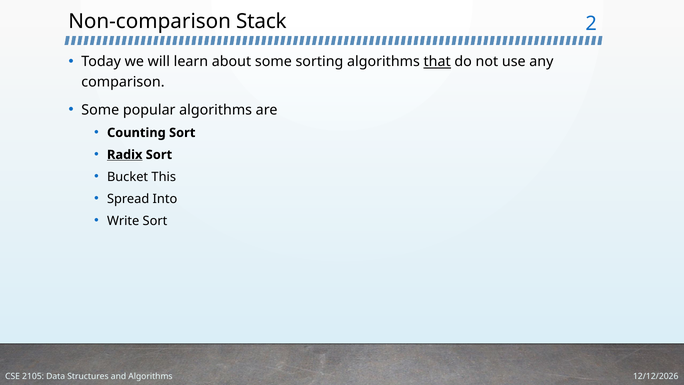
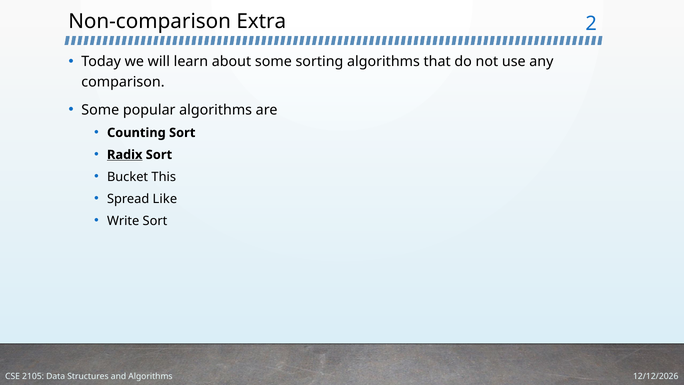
Stack: Stack -> Extra (261, 21)
that underline: present -> none (437, 62)
Into: Into -> Like (165, 199)
